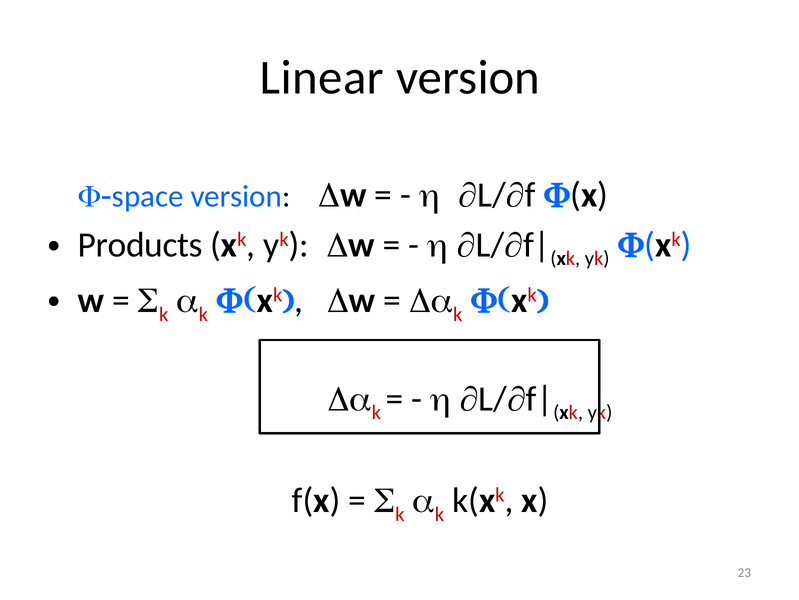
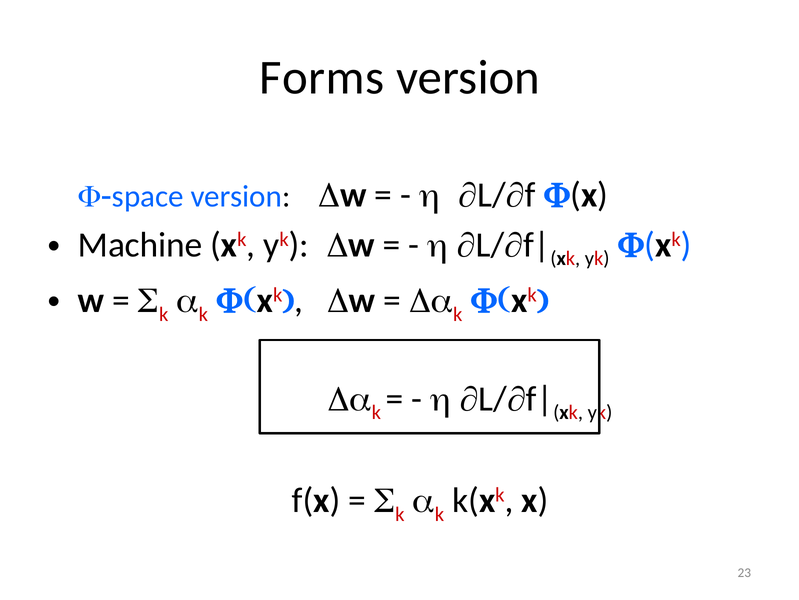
Linear: Linear -> Forms (322, 77)
Products: Products -> Machine (140, 245)
